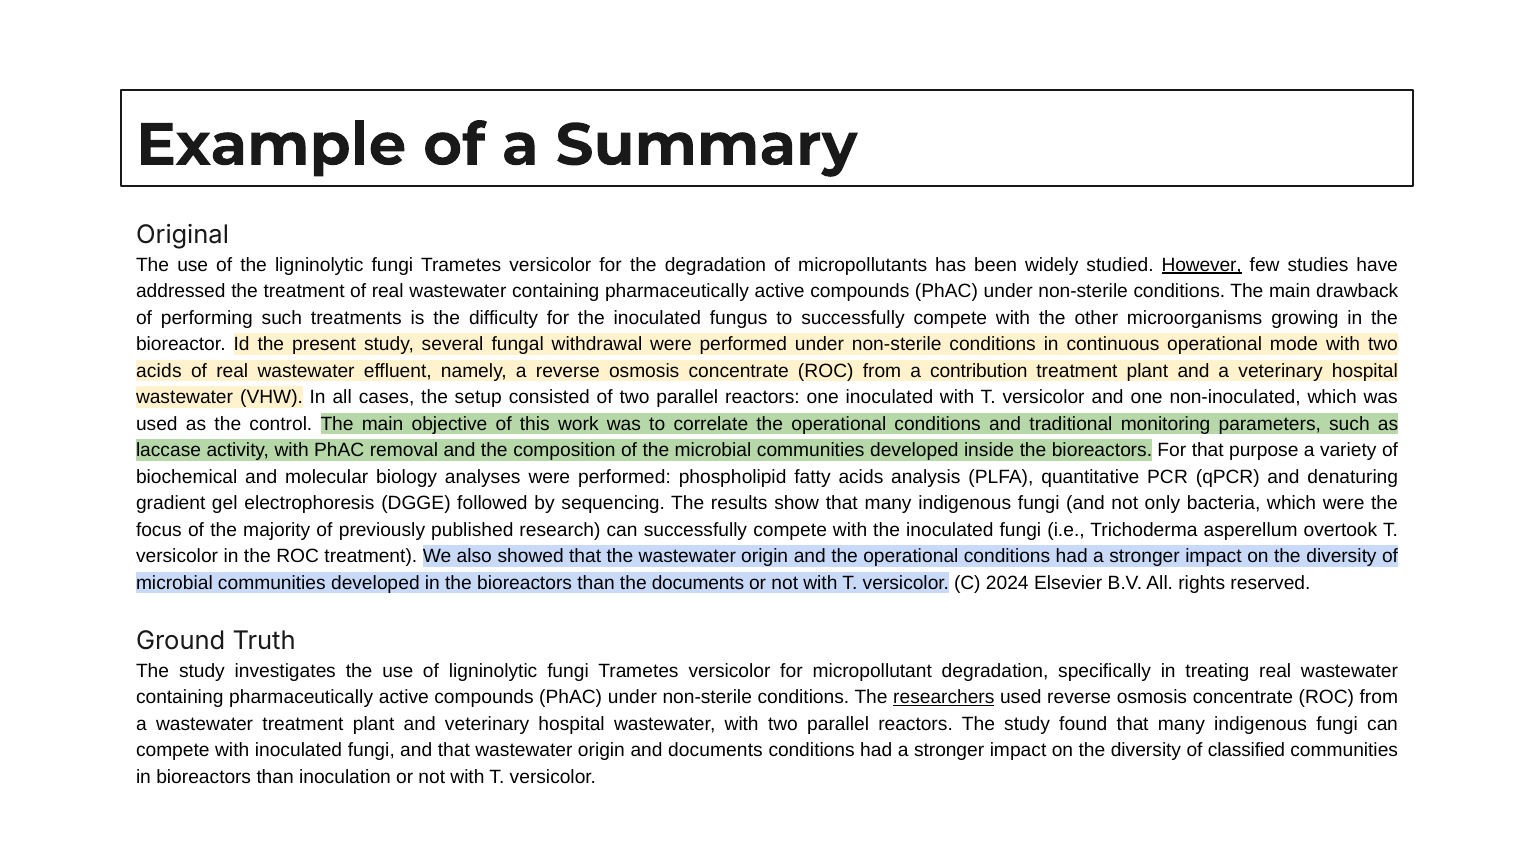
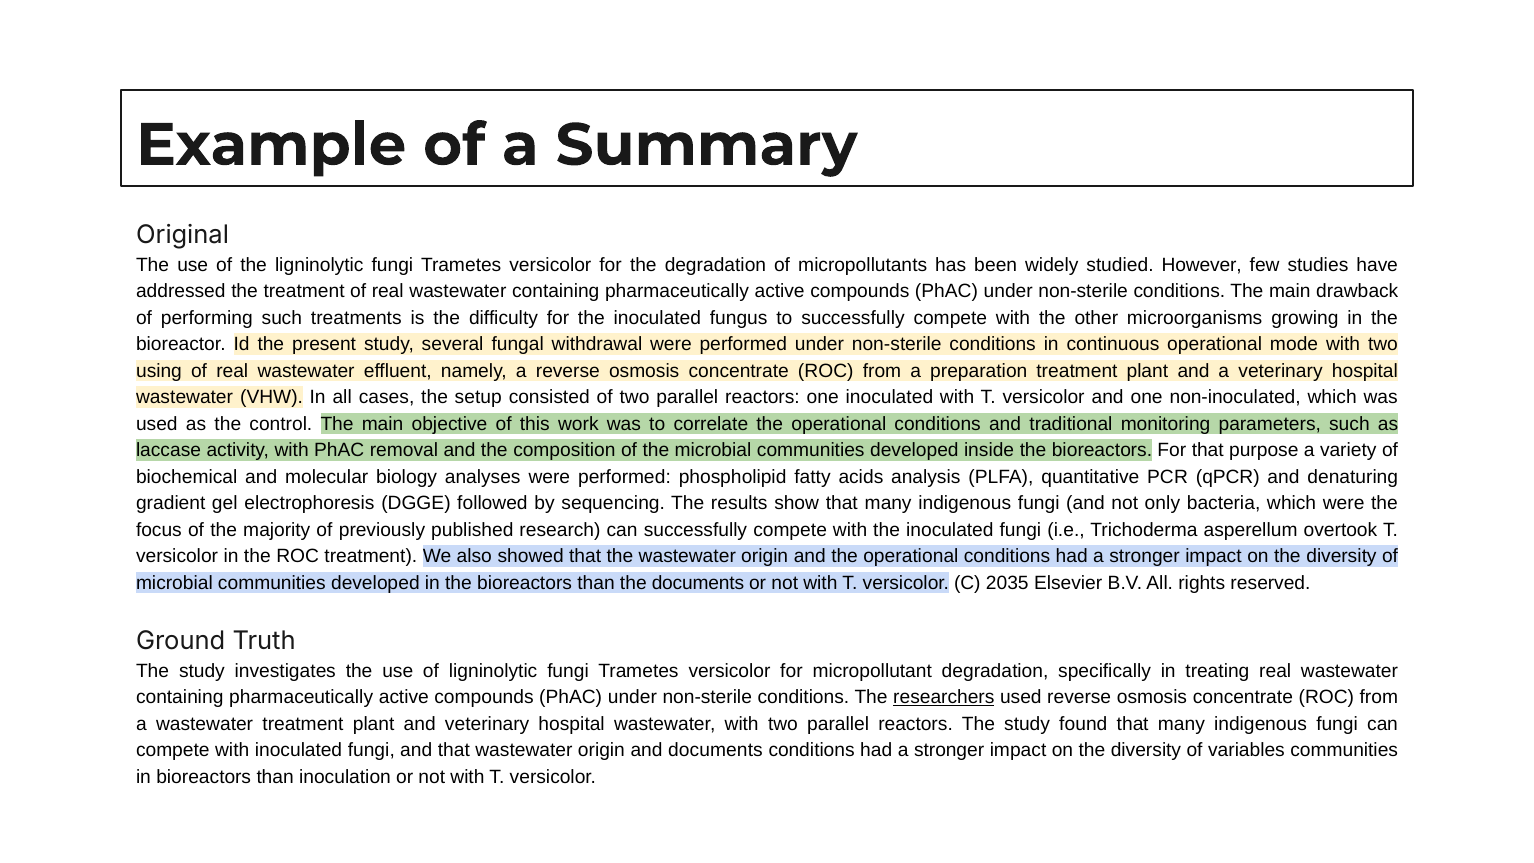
However underline: present -> none (1202, 265)
acids: acids -> using (159, 371)
contribution: contribution -> preparation (979, 371)
2024: 2024 -> 2035 (1007, 583)
classified: classified -> variables (1246, 750)
